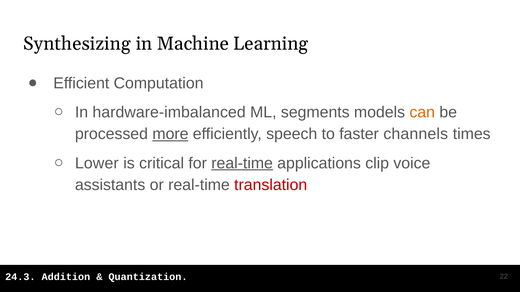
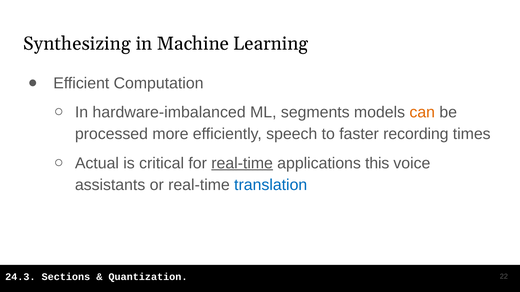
more underline: present -> none (170, 134)
channels: channels -> recording (416, 134)
Lower: Lower -> Actual (97, 163)
clip: clip -> this (377, 163)
translation colour: red -> blue (271, 185)
Addition: Addition -> Sections (66, 277)
